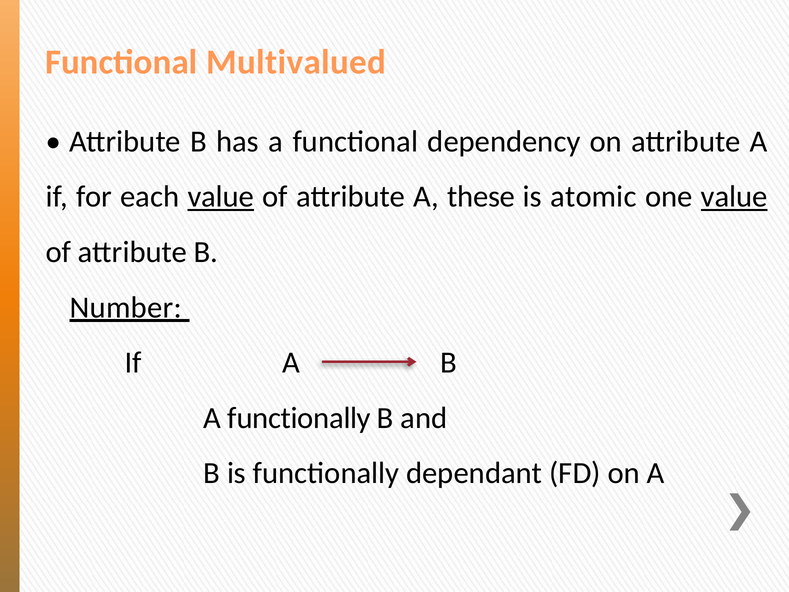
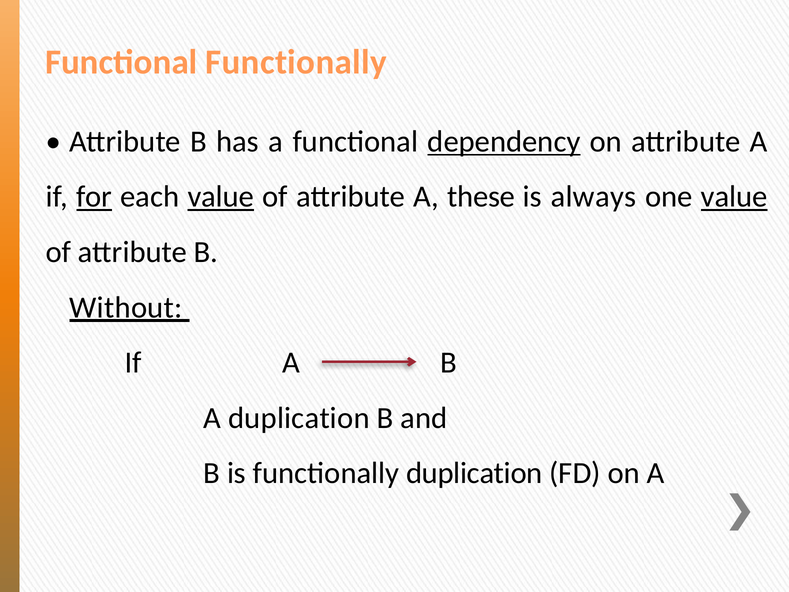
Functional Multivalued: Multivalued -> Functionally (296, 62)
dependency underline: none -> present (504, 141)
for underline: none -> present (94, 197)
atomic: atomic -> always (593, 197)
Number: Number -> Without (126, 307)
A functionally: functionally -> duplication (299, 418)
functionally dependant: dependant -> duplication (474, 473)
